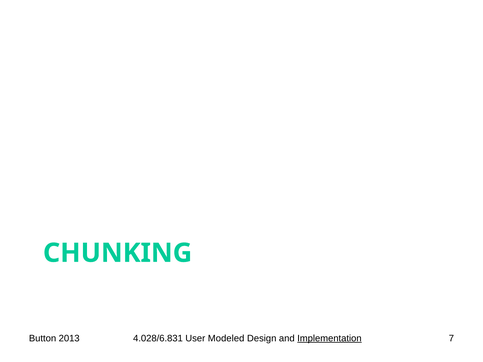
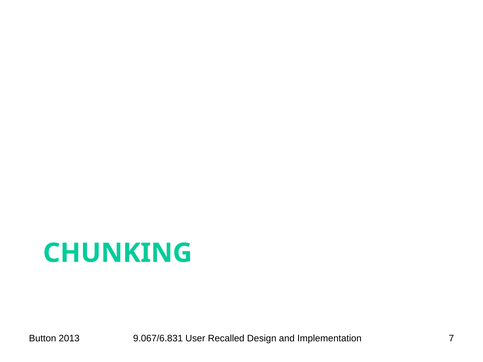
4.028/6.831: 4.028/6.831 -> 9.067/6.831 (158, 339)
Modeled: Modeled -> Recalled (226, 339)
Implementation underline: present -> none (329, 339)
